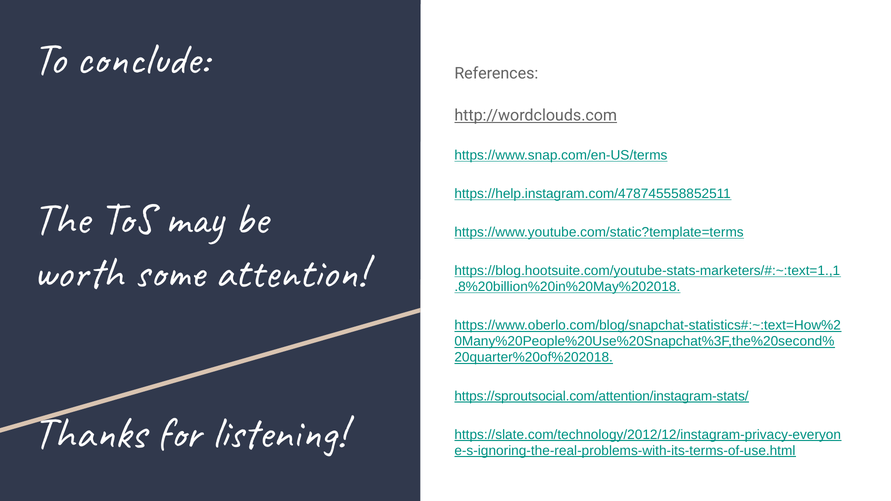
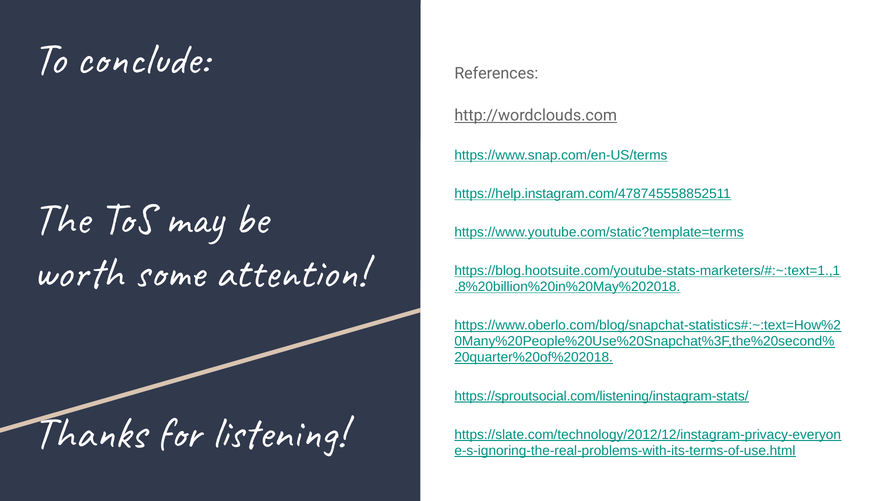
https://sproutsocial.com/attention/instagram-stats/: https://sproutsocial.com/attention/instagram-stats/ -> https://sproutsocial.com/listening/instagram-stats/ (601, 396)
